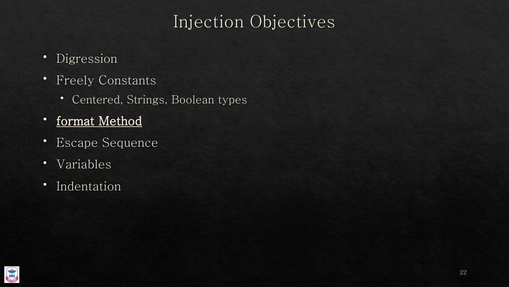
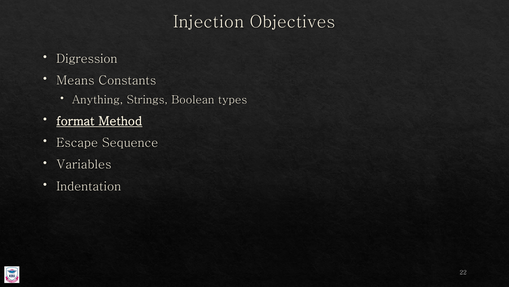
Freely: Freely -> Means (75, 80)
Centered: Centered -> Anything (98, 100)
